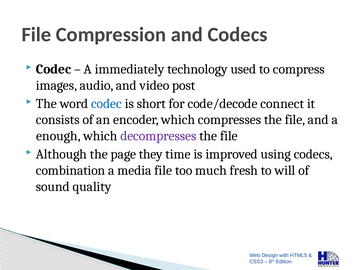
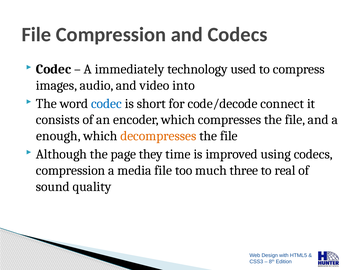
post: post -> into (184, 85)
decompresses colour: purple -> orange (158, 136)
combination: combination -> compression (71, 170)
fresh: fresh -> three (244, 170)
will: will -> real (285, 170)
